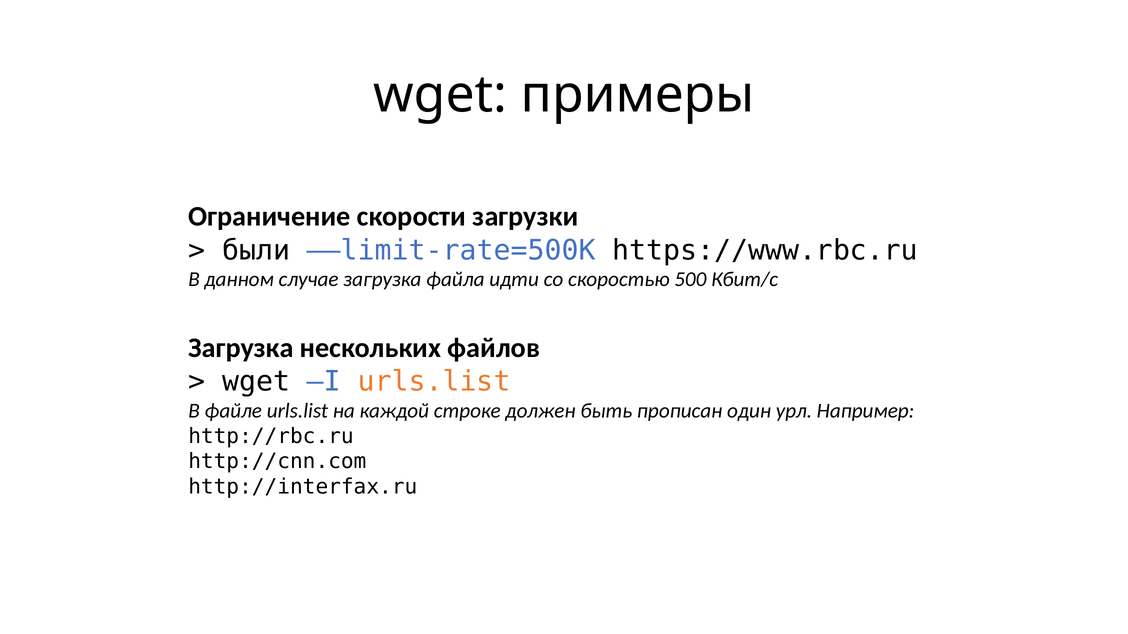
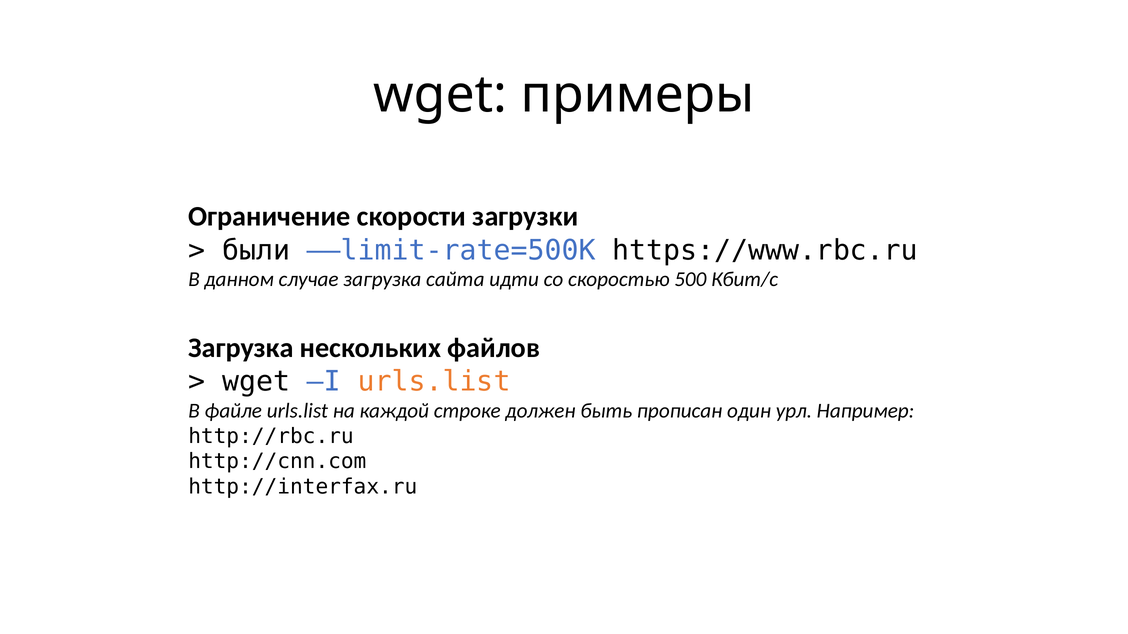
файла: файла -> сайта (455, 280)
